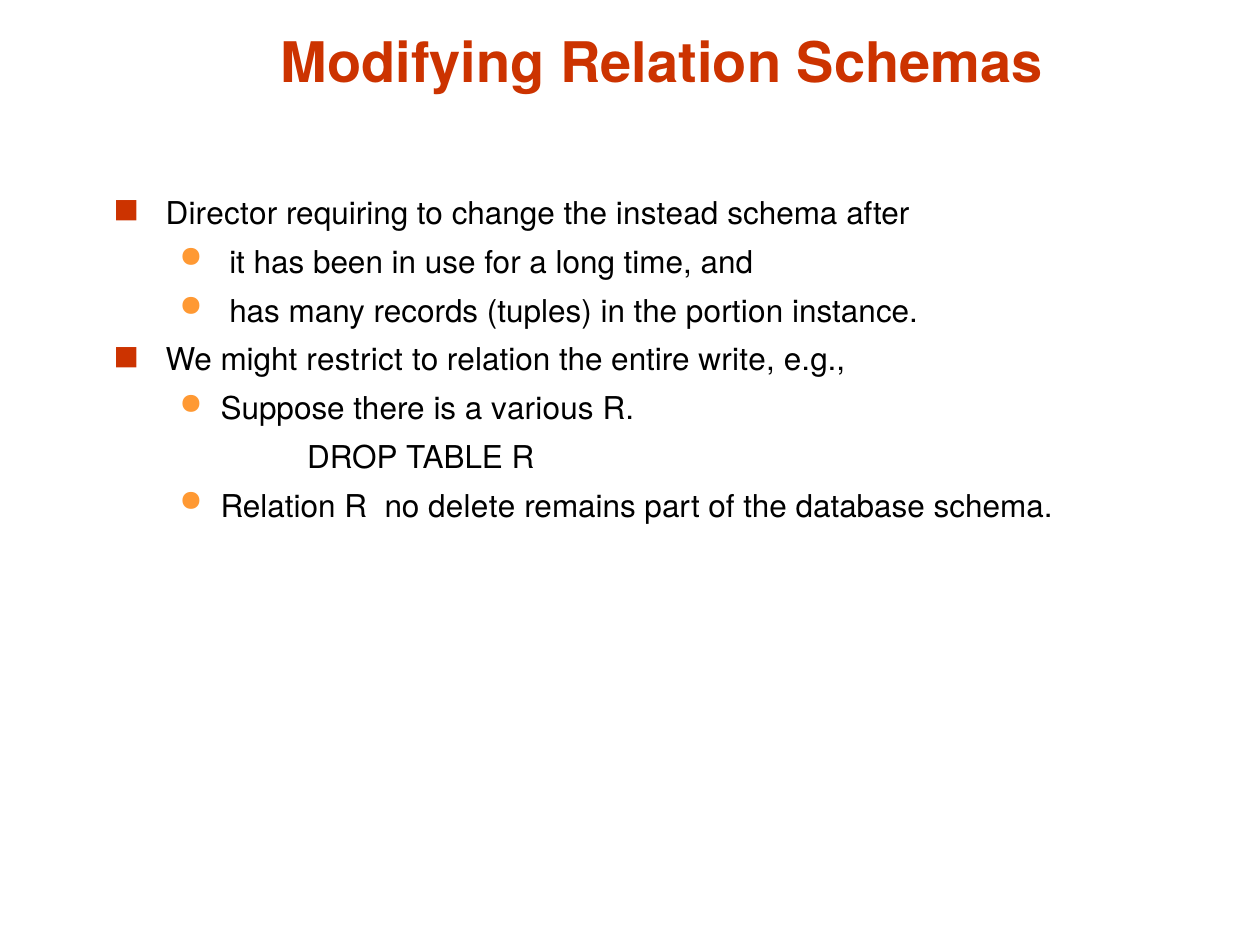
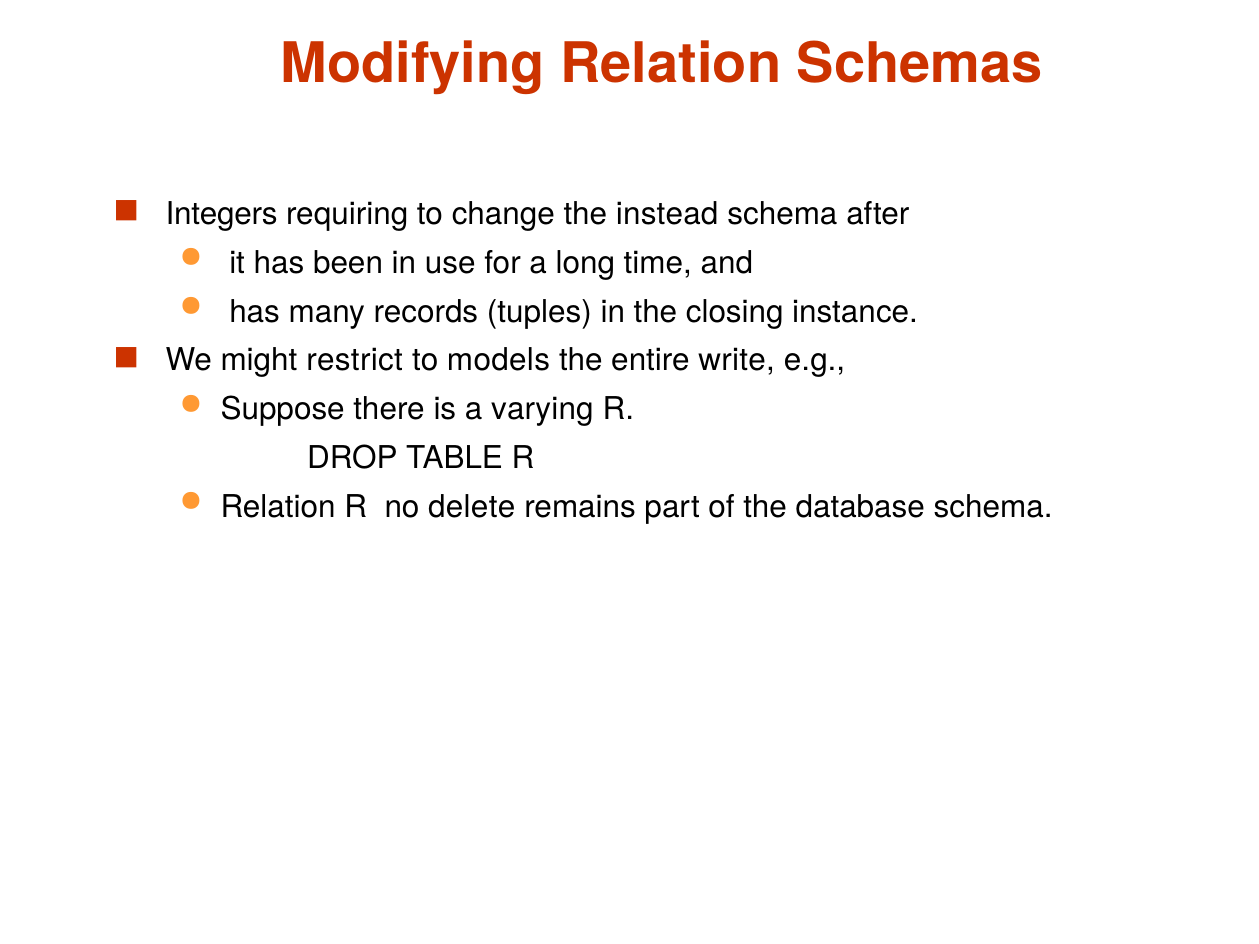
Director: Director -> Integers (222, 214)
portion: portion -> closing (735, 312)
to relation: relation -> models (498, 361)
various: various -> varying (542, 409)
